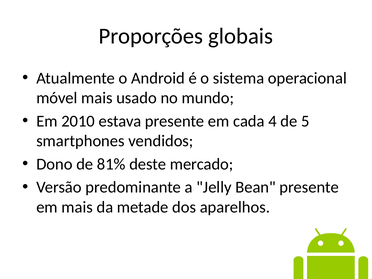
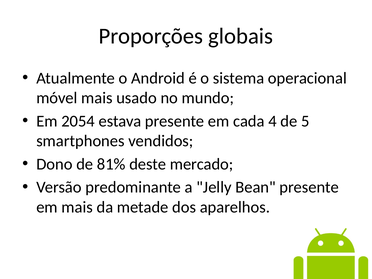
2010: 2010 -> 2054 (78, 121)
